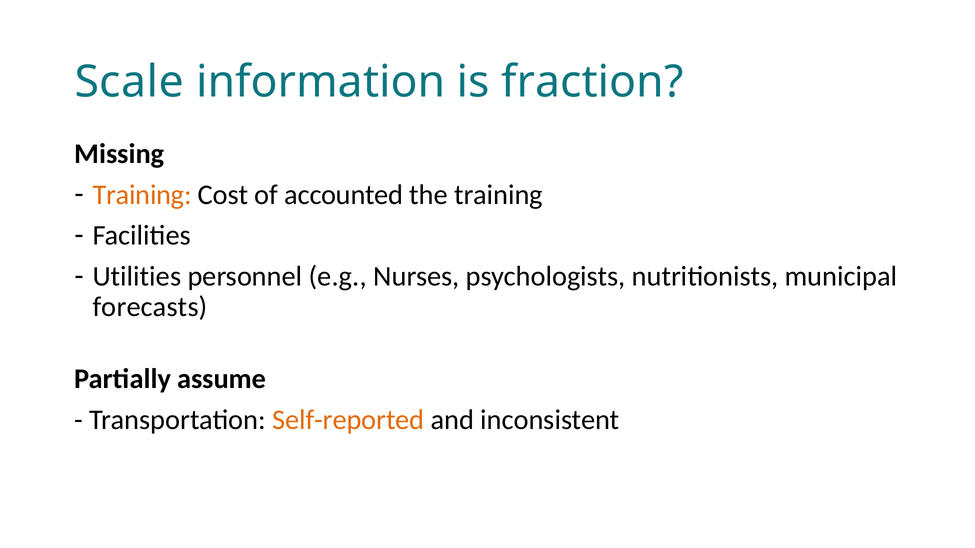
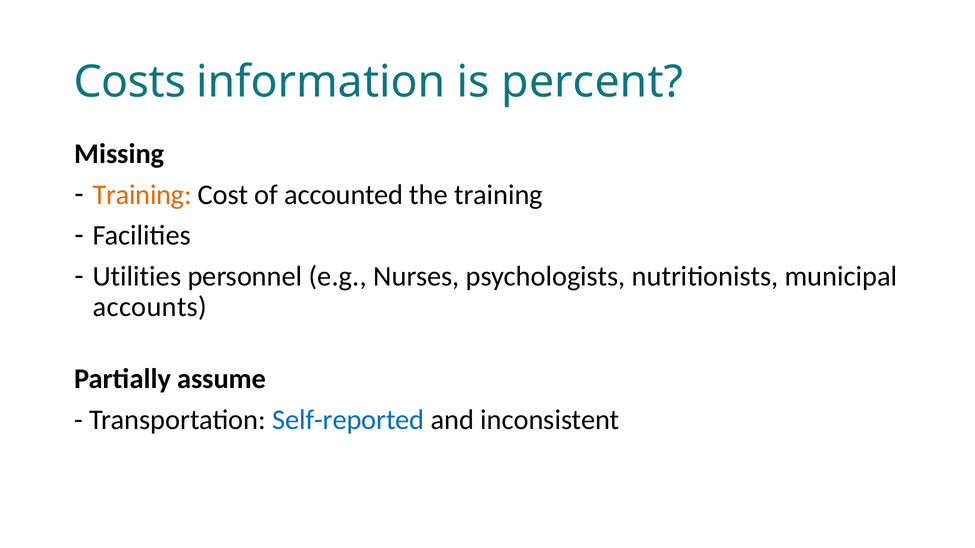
Scale: Scale -> Costs (130, 82)
fraction: fraction -> percent (592, 82)
forecasts: forecasts -> accounts (150, 307)
Self-reported colour: orange -> blue (348, 420)
